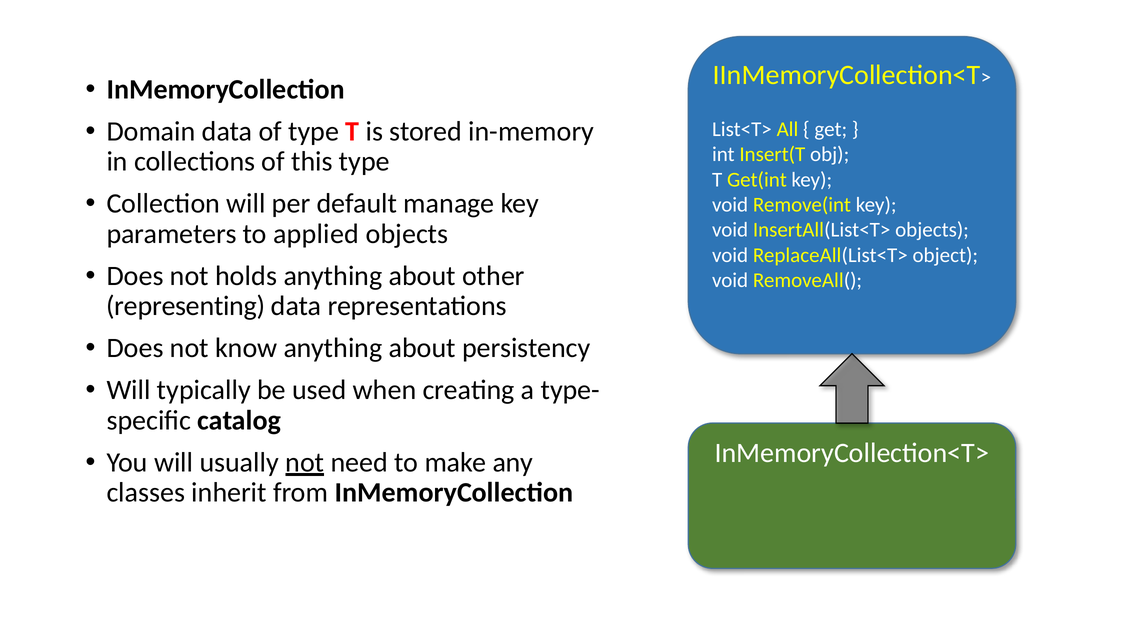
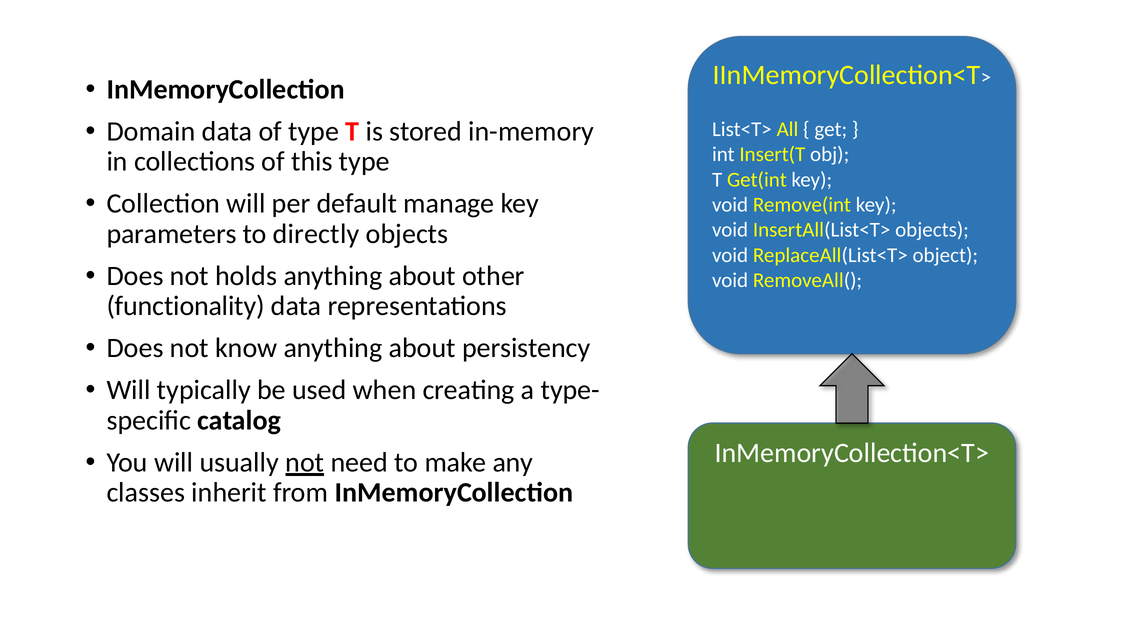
applied: applied -> directly (316, 234)
representing: representing -> functionality (186, 306)
